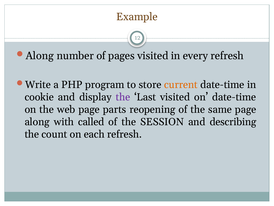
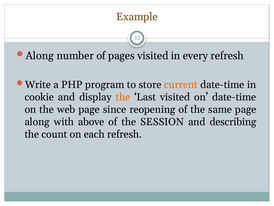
the colour: purple -> orange (123, 97)
parts: parts -> since (115, 109)
called: called -> above (91, 122)
